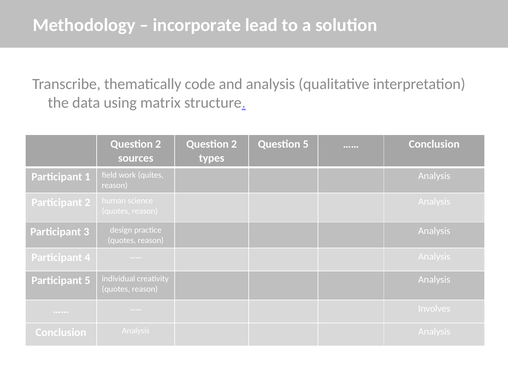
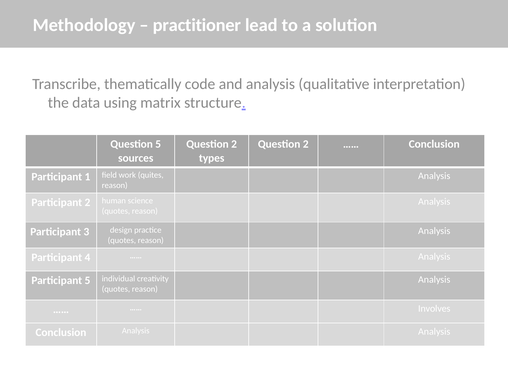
incorporate: incorporate -> practitioner (197, 25)
2: 2 -> 5 (158, 144)
5: 5 -> 2 (306, 144)
